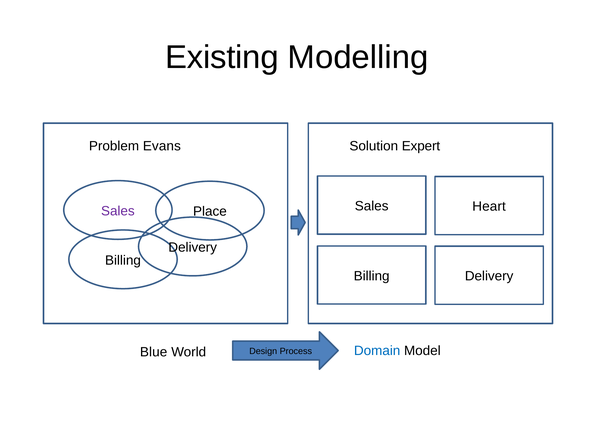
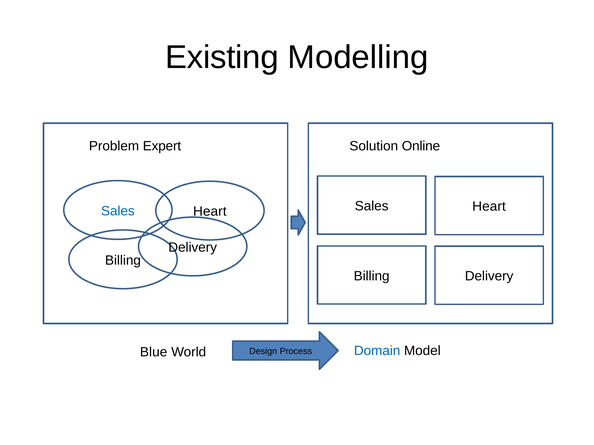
Evans: Evans -> Expert (162, 146)
Expert: Expert -> Online (421, 146)
Sales colour: purple -> blue (118, 211)
Place: Place -> Heart (210, 212)
